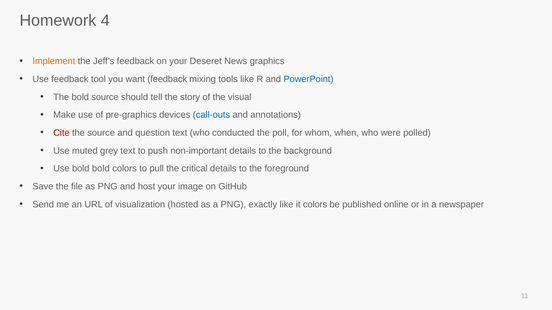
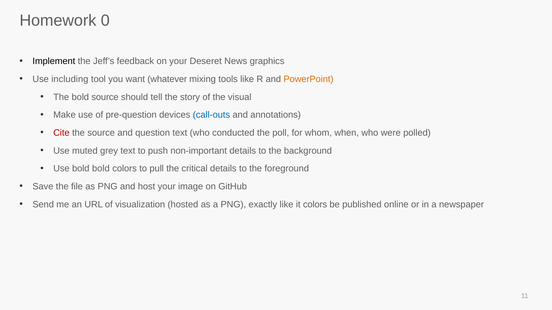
4: 4 -> 0 (105, 21)
Implement colour: orange -> black (54, 61)
Use feedback: feedback -> including (70, 79)
want feedback: feedback -> whatever (167, 79)
PowerPoint colour: blue -> orange (309, 79)
pre-graphics: pre-graphics -> pre-question (131, 115)
